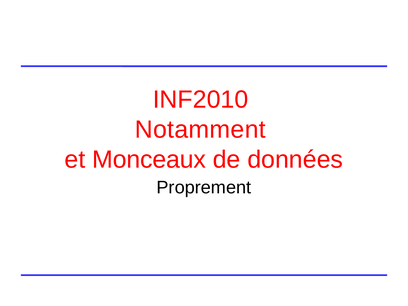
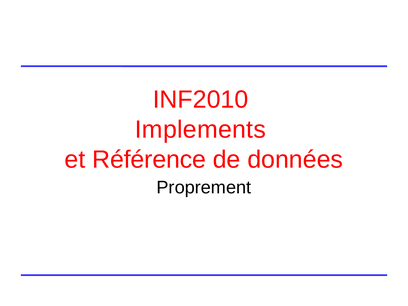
Notamment: Notamment -> Implements (200, 130)
Monceaux: Monceaux -> Référence (149, 160)
